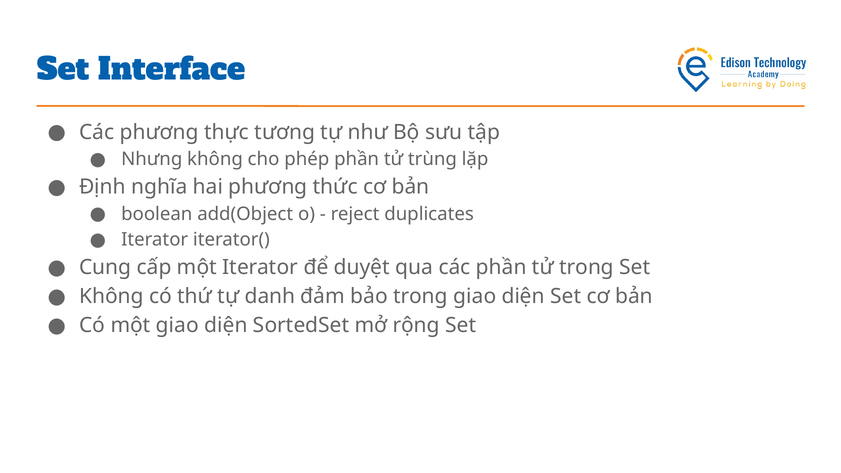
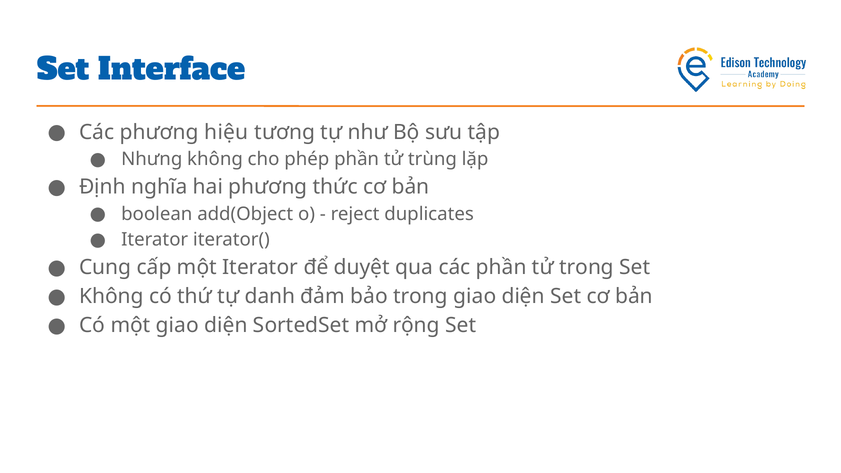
thực: thực -> hiệu (226, 132)
